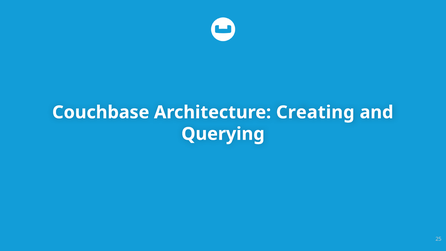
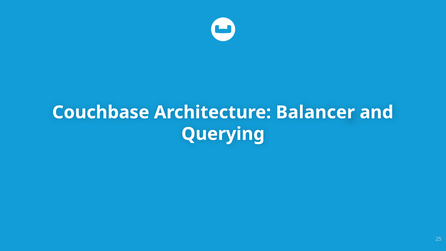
Creating: Creating -> Balancer (315, 112)
